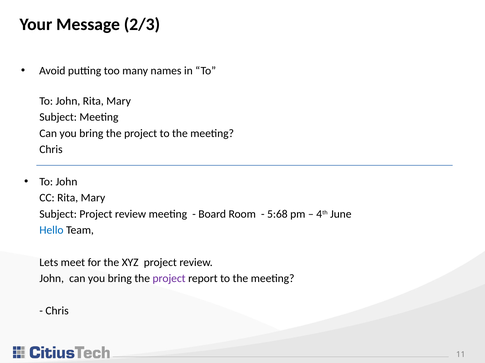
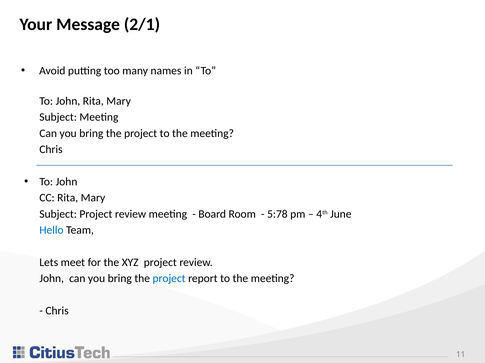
2/3: 2/3 -> 2/1 (142, 25)
5:68: 5:68 -> 5:78 (277, 214)
project colour: purple -> blue (169, 279)
